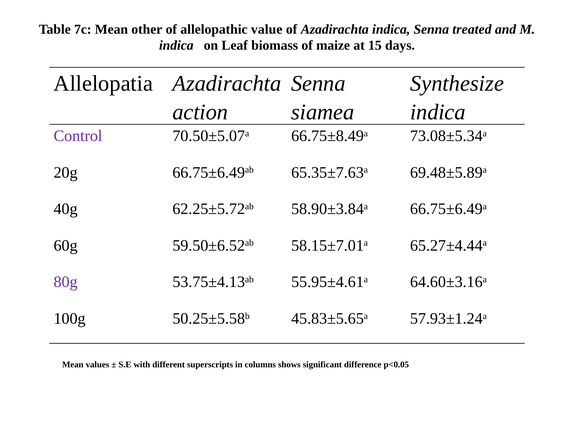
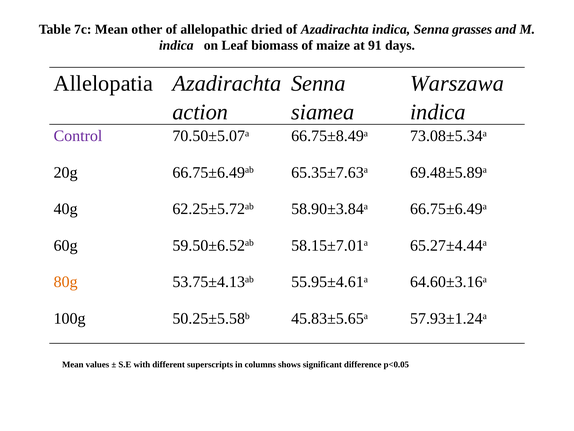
value: value -> dried (267, 29)
treated: treated -> grasses (472, 29)
15: 15 -> 91 (375, 45)
Synthesize: Synthesize -> Warszawa (457, 84)
80g colour: purple -> orange (66, 282)
